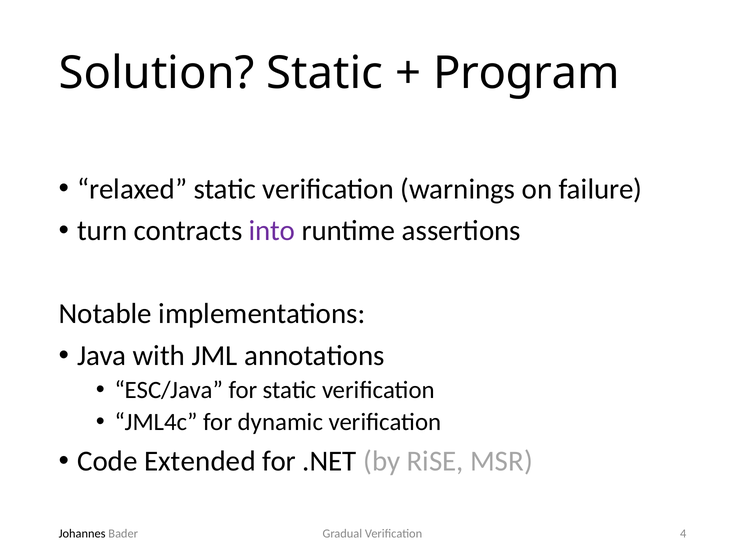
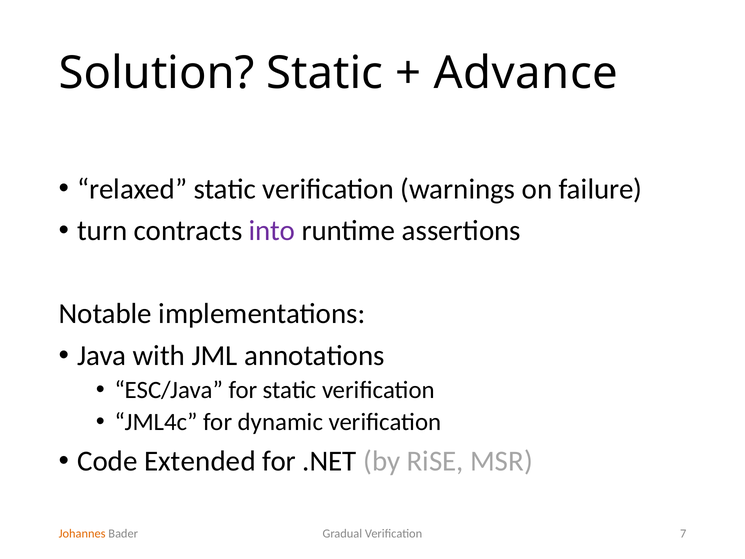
Program: Program -> Advance (526, 73)
4: 4 -> 7 (683, 533)
Johannes colour: black -> orange (82, 534)
